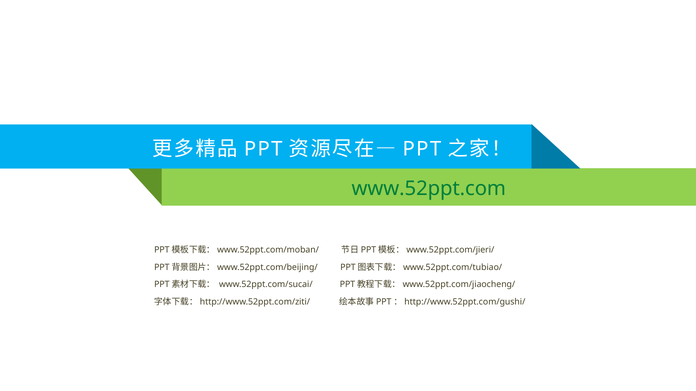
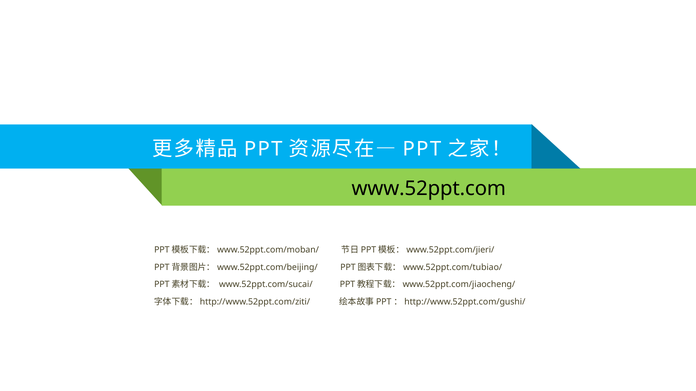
www.52ppt.com colour: green -> black (429, 189)
